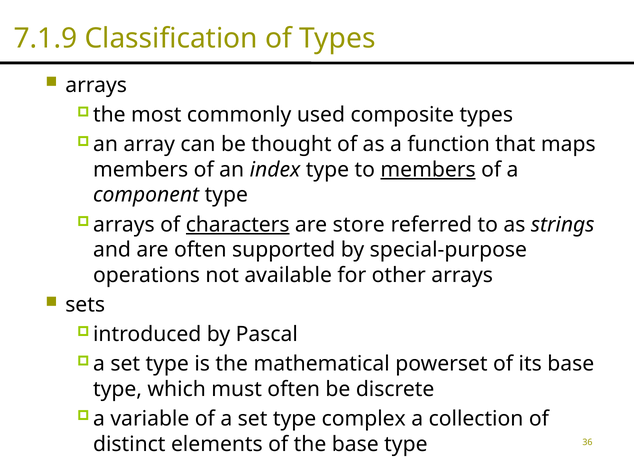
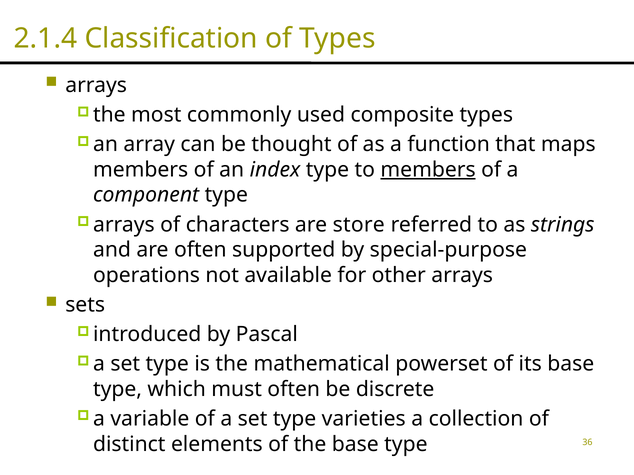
7.1.9: 7.1.9 -> 2.1.4 (46, 39)
characters underline: present -> none (238, 225)
complex: complex -> varieties (364, 419)
